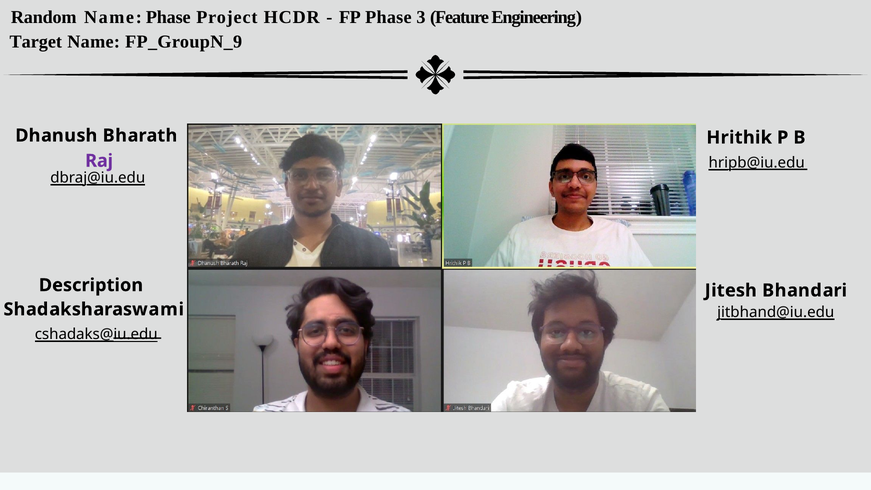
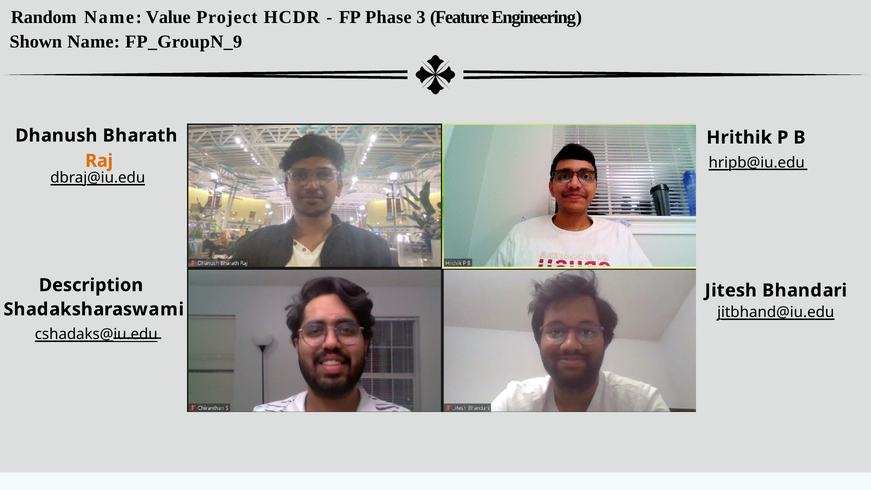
Name Phase: Phase -> Value (168, 17)
Target: Target -> Shown (36, 42)
Raj colour: purple -> orange (99, 161)
